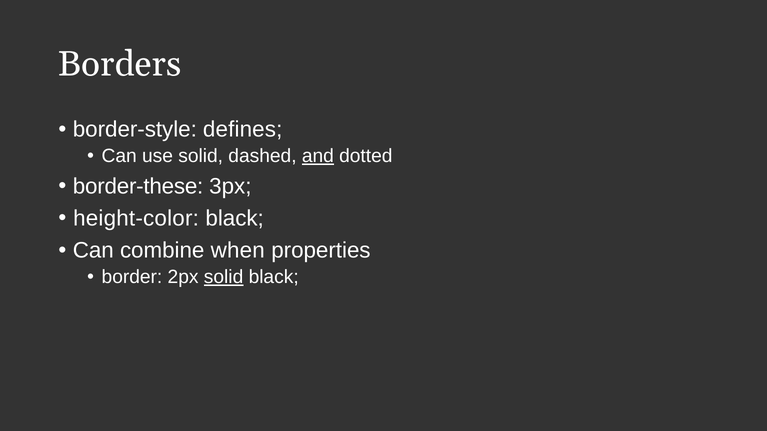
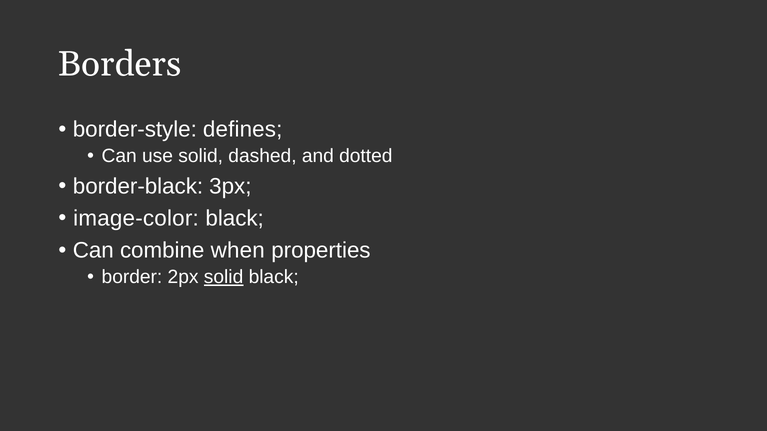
and underline: present -> none (318, 156)
border-these: border-these -> border-black (138, 187)
height-color: height-color -> image-color (136, 219)
